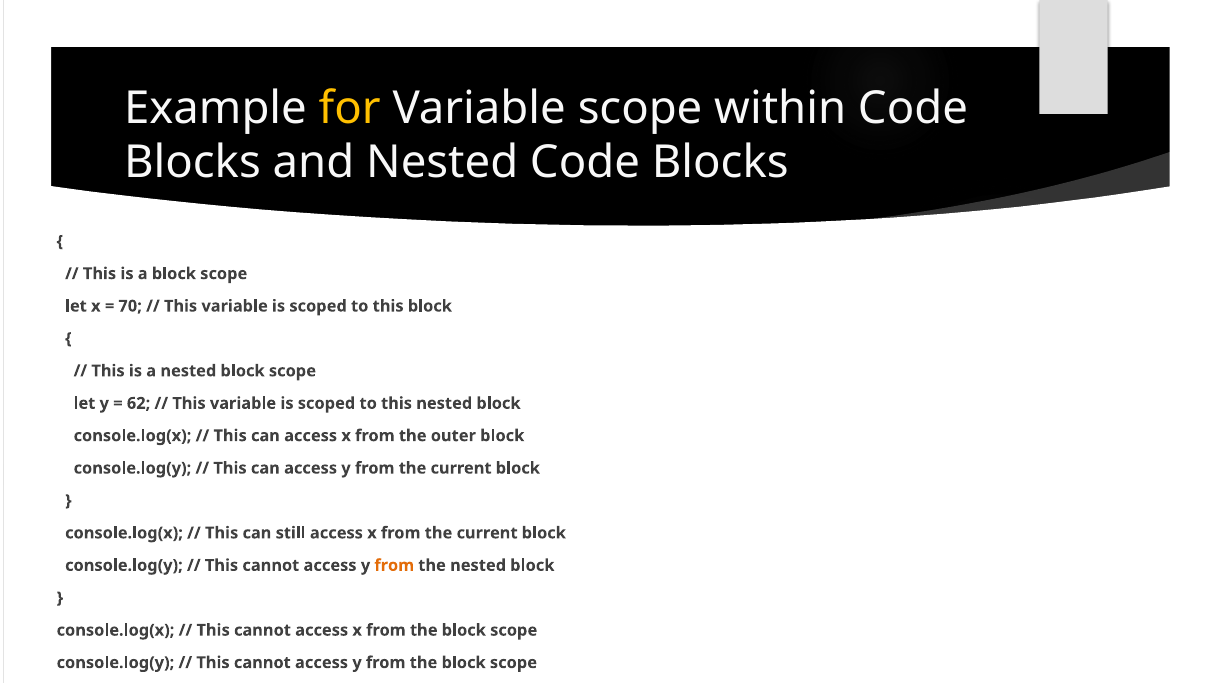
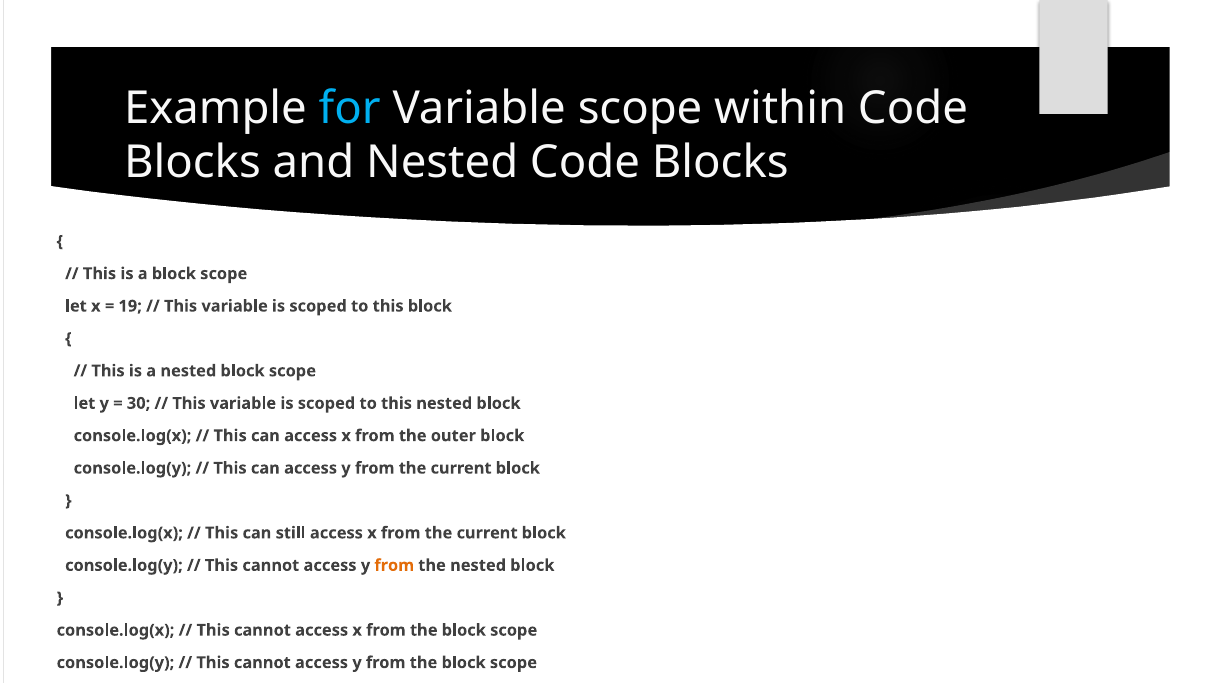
for colour: yellow -> light blue (350, 108)
70: 70 -> 19 (130, 306)
62: 62 -> 30 (139, 403)
